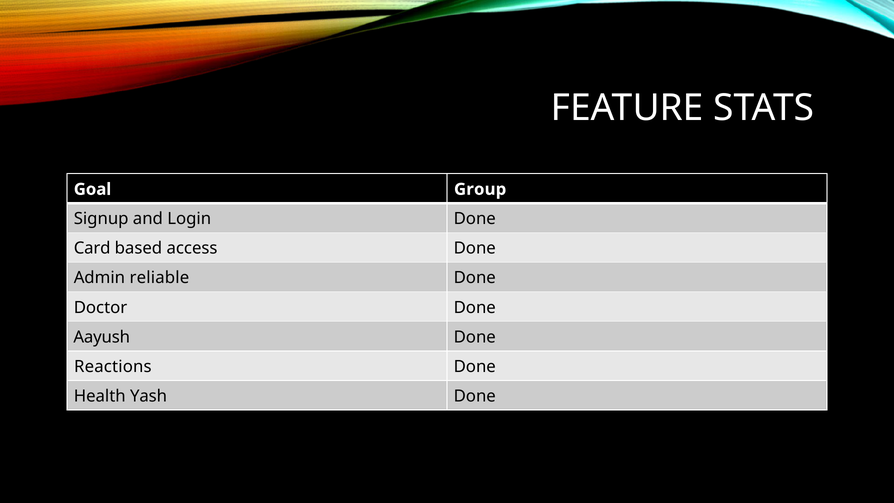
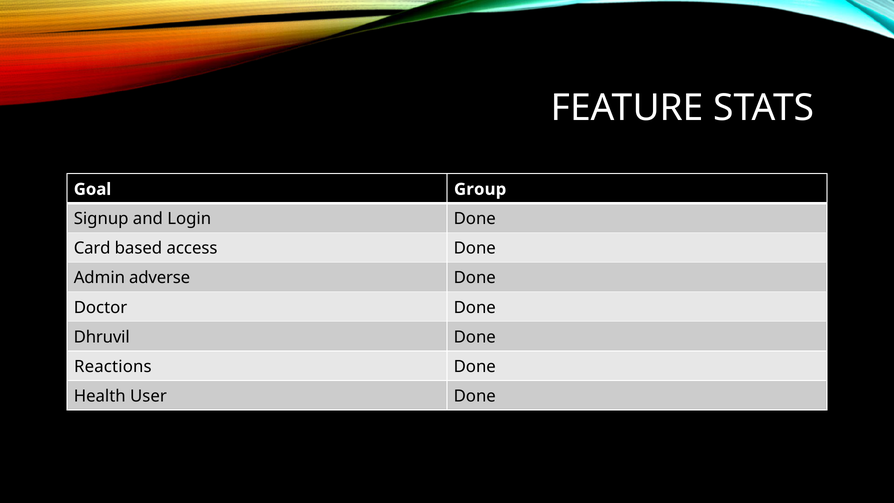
reliable: reliable -> adverse (160, 278)
Aayush: Aayush -> Dhruvil (102, 337)
Yash: Yash -> User (148, 396)
